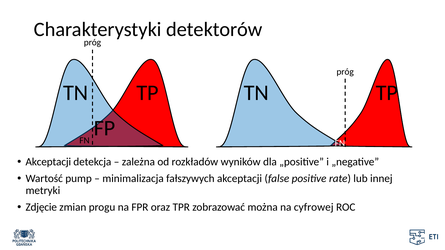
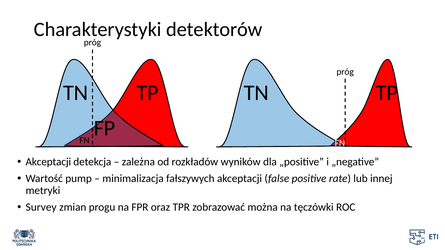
Zdjęcie: Zdjęcie -> Survey (41, 207)
cyfrowej: cyfrowej -> tęczówki (314, 207)
